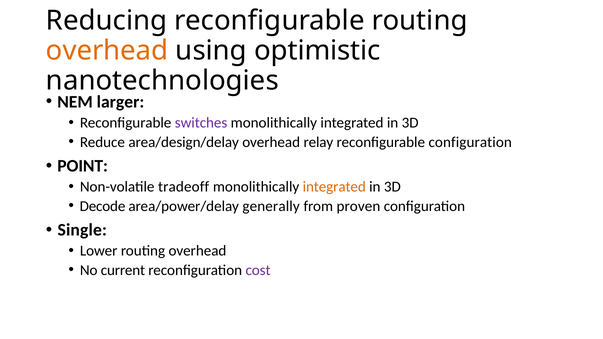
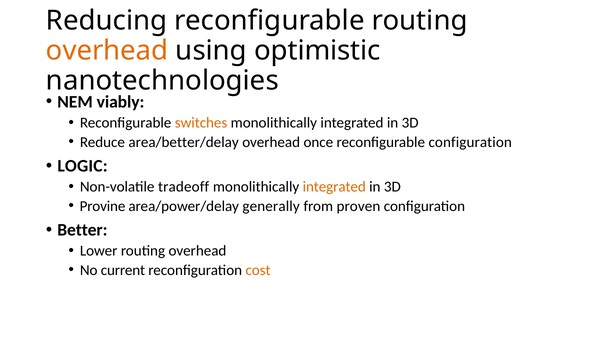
larger: larger -> viably (121, 102)
switches colour: purple -> orange (201, 123)
area/design/delay: area/design/delay -> area/better/delay (184, 142)
relay: relay -> once (318, 142)
POINT: POINT -> LOGIC (82, 166)
Decode: Decode -> Provine (103, 206)
Single: Single -> Better (82, 230)
cost colour: purple -> orange (258, 270)
